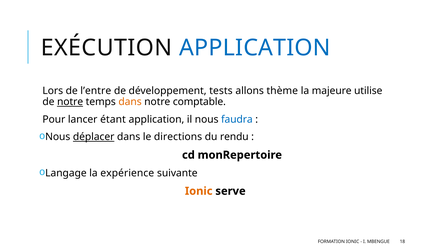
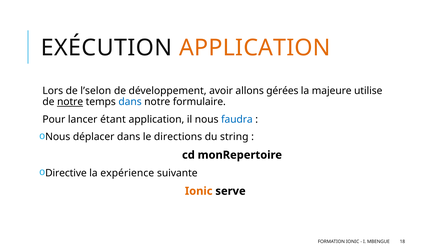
APPLICATION colour: blue -> orange (255, 48)
l’entre: l’entre -> l’selon (96, 91)
tests: tests -> avoir (221, 91)
thème: thème -> gérées (282, 91)
dans colour: orange -> blue (130, 102)
comptable: comptable -> formulaire (199, 102)
déplacer underline: present -> none (94, 137)
rendu: rendu -> string (234, 137)
Langage: Langage -> Directive (66, 173)
